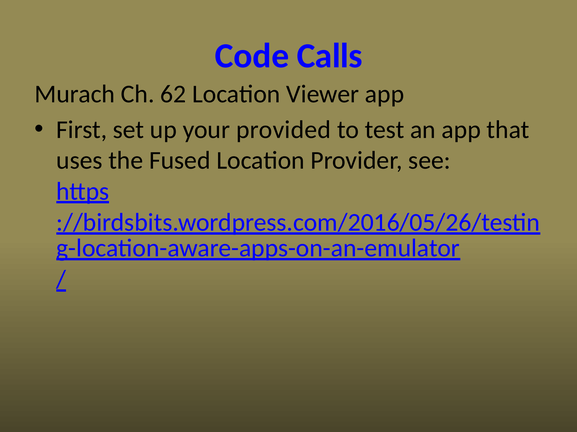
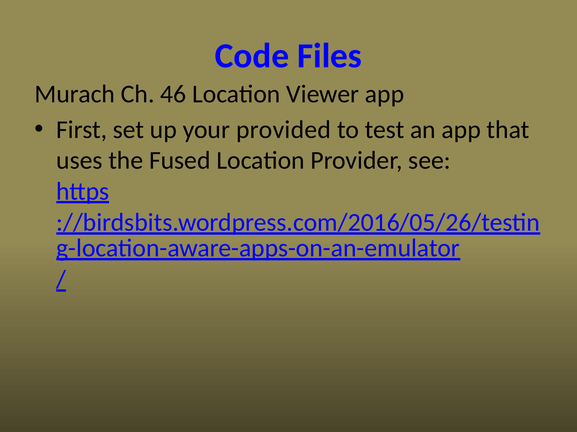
Calls: Calls -> Files (330, 56)
62: 62 -> 46 (173, 94)
